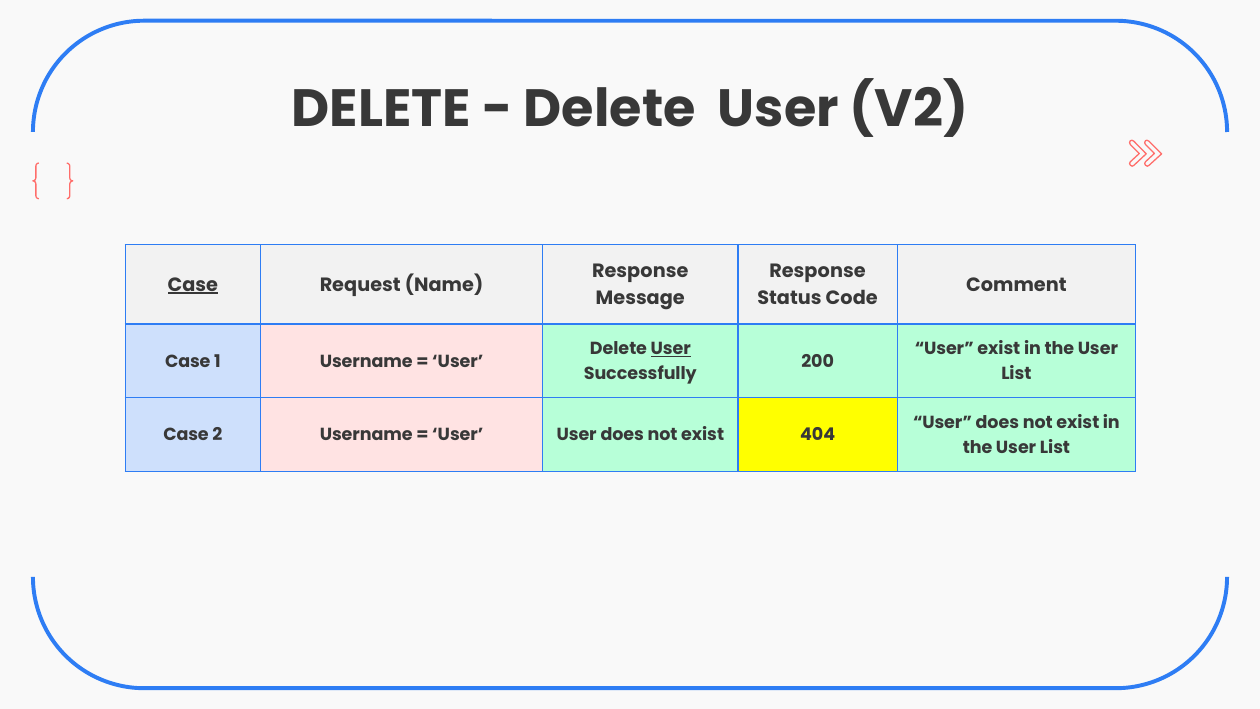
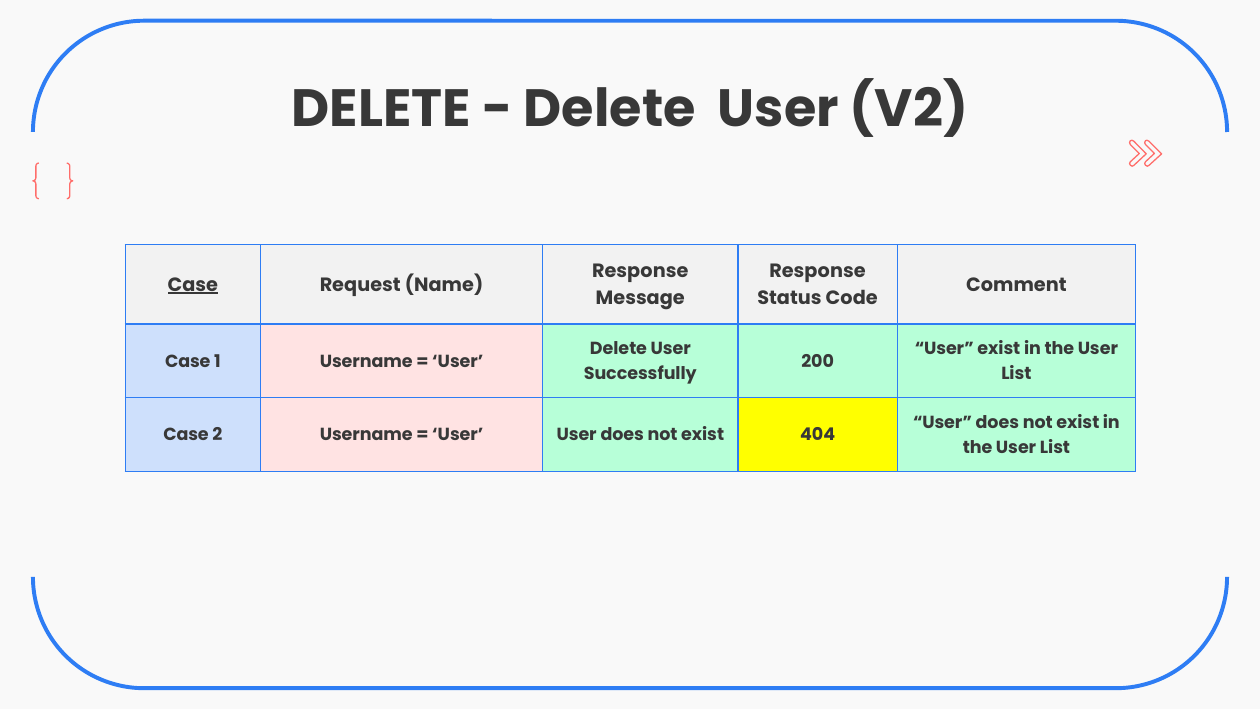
User underline: present -> none (671, 349)
